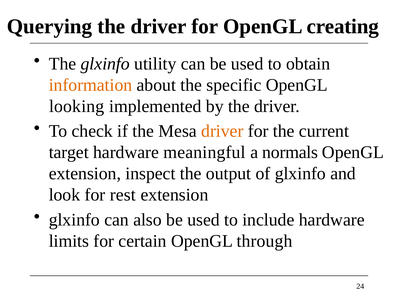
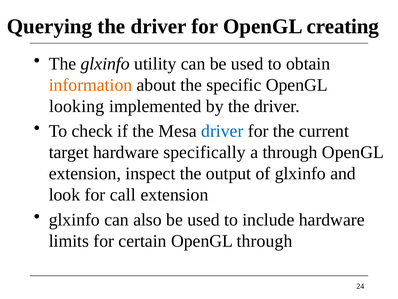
driver colour: orange -> blue (222, 131)
meaningful: meaningful -> specifically (205, 152)
a normals: normals -> through (290, 152)
rest: rest -> call (123, 195)
